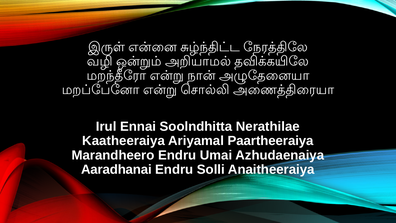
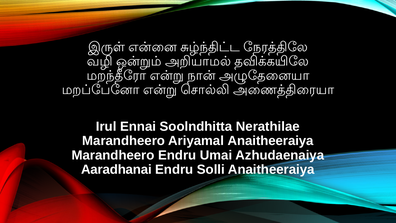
Kaatheeraiya: Kaatheeraiya -> Marandheero (124, 141)
Ariyamal Paartheeraiya: Paartheeraiya -> Anaitheeraiya (271, 141)
